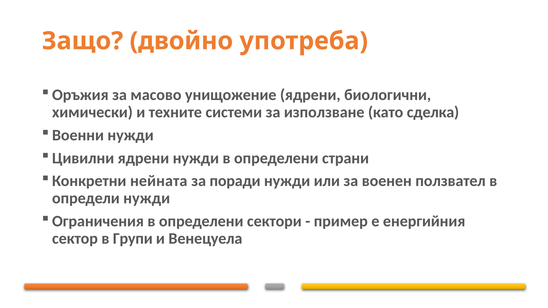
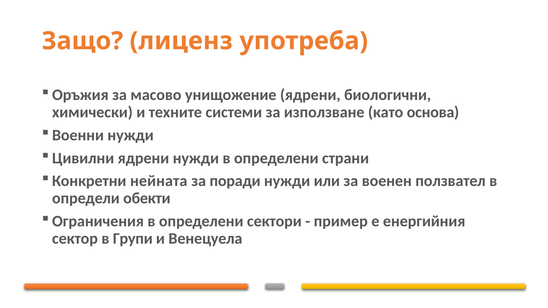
двойно: двойно -> лиценз (181, 41)
сделка: сделка -> основа (433, 112)
определи нужди: нужди -> обекти (147, 198)
